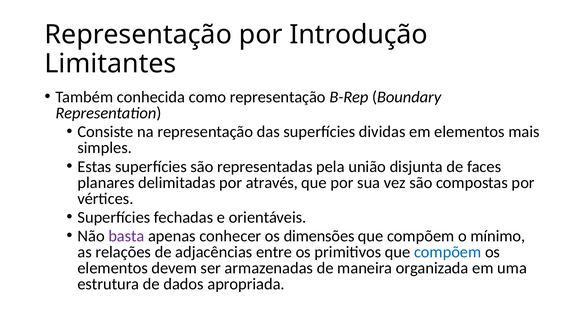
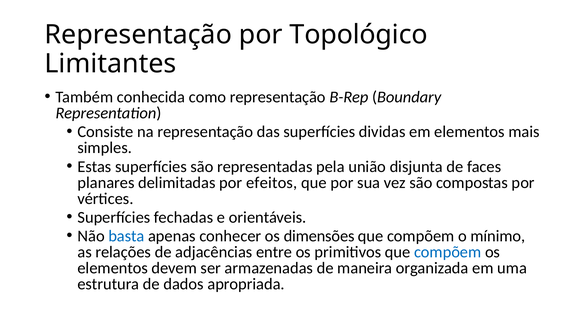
Introdução: Introdução -> Topológico (359, 35)
através: através -> efeitos (272, 183)
basta colour: purple -> blue (126, 236)
